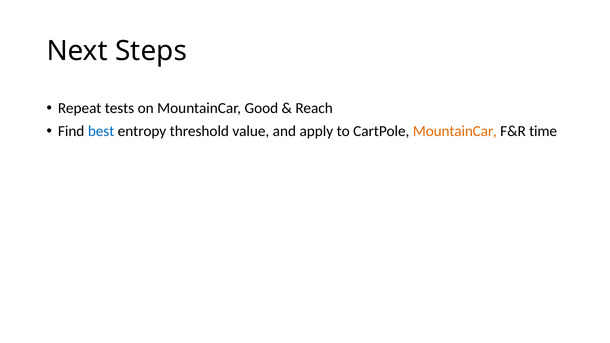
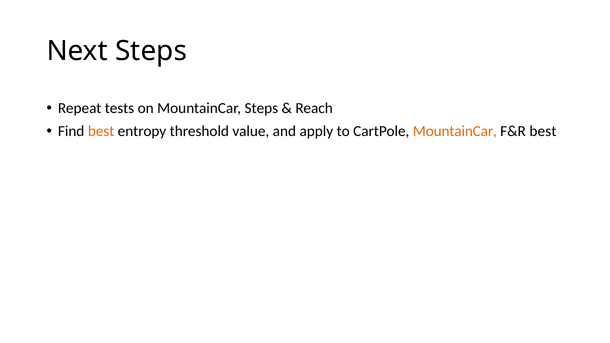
MountainCar Good: Good -> Steps (261, 108)
best colour: blue -> orange (101, 131)
F&R time: time -> best (543, 131)
